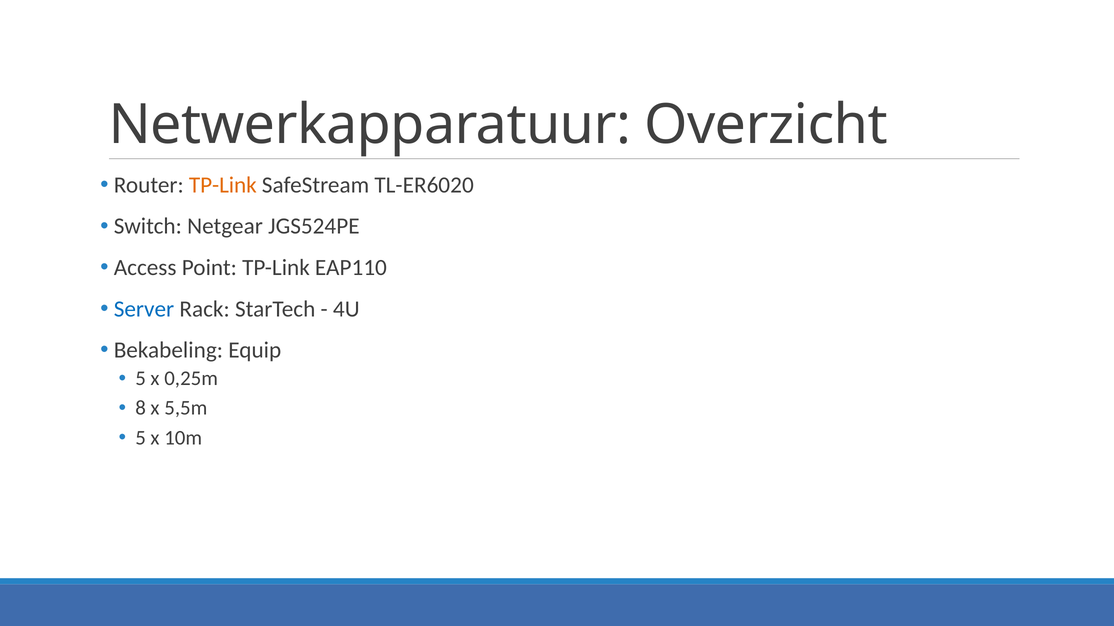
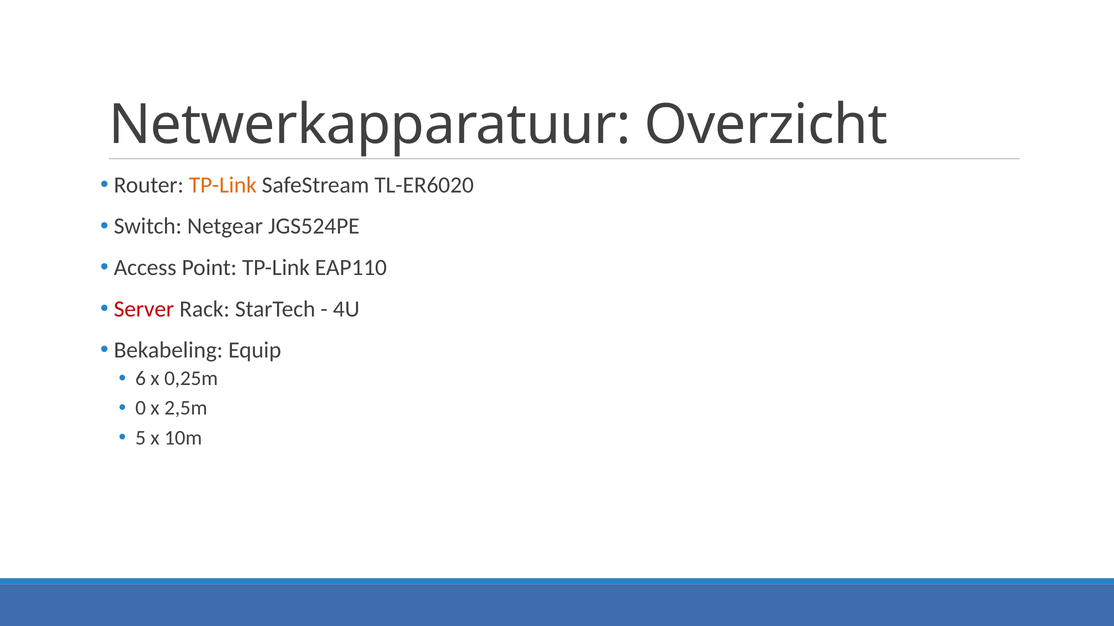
Server colour: blue -> red (144, 309)
5: 5 -> 6 (141, 379)
8: 8 -> 0 (141, 409)
5,5m: 5,5m -> 2,5m (186, 409)
